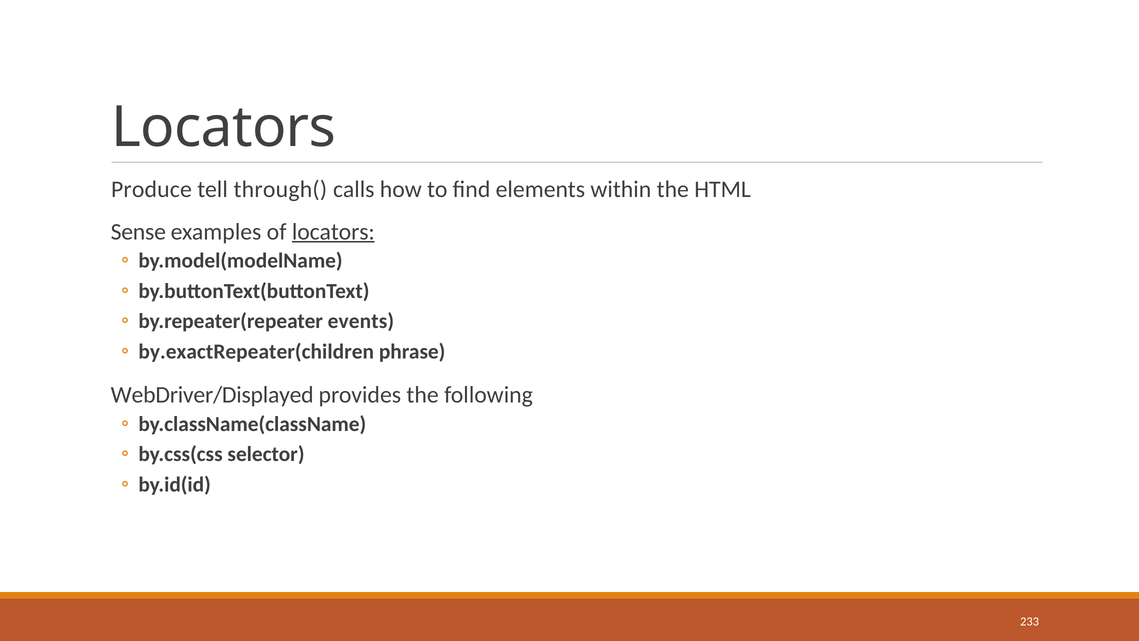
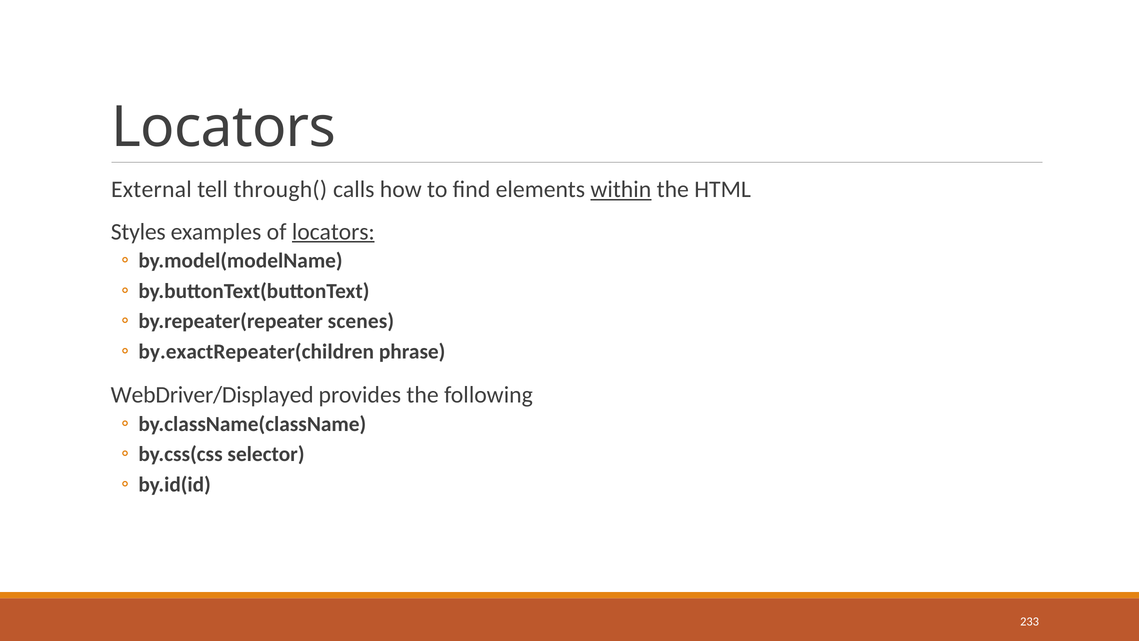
Produce: Produce -> External (151, 189)
within underline: none -> present (621, 189)
Sense: Sense -> Styles (138, 232)
events: events -> scenes (361, 321)
